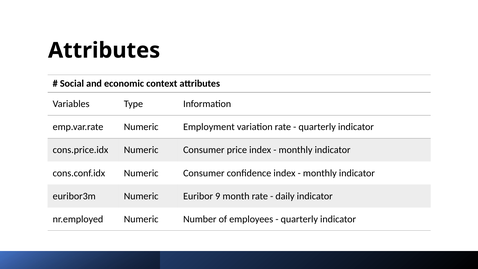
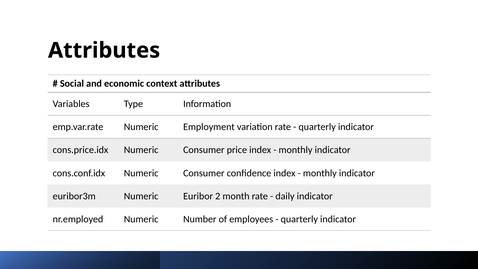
9: 9 -> 2 (218, 196)
